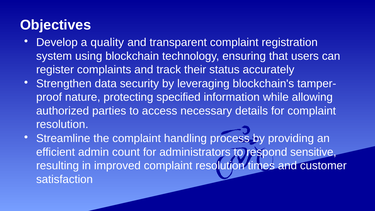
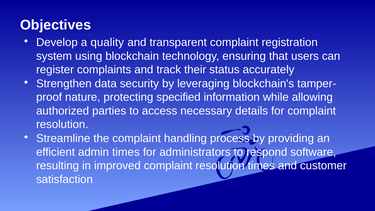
admin count: count -> times (126, 152)
sensitive: sensitive -> software (313, 152)
